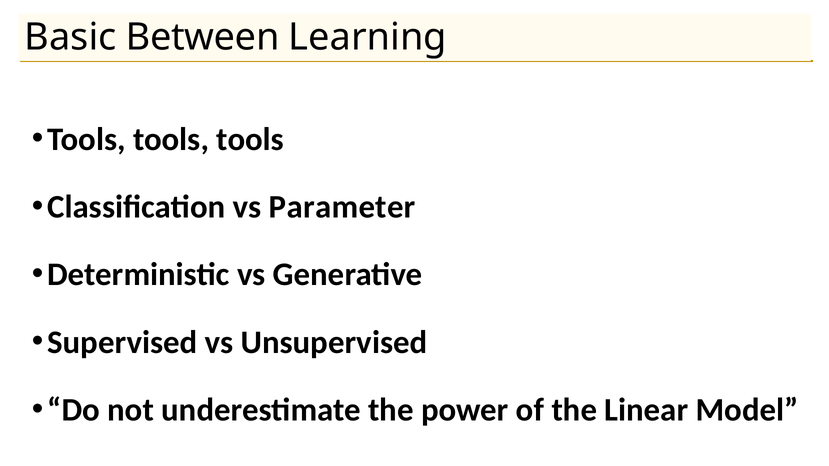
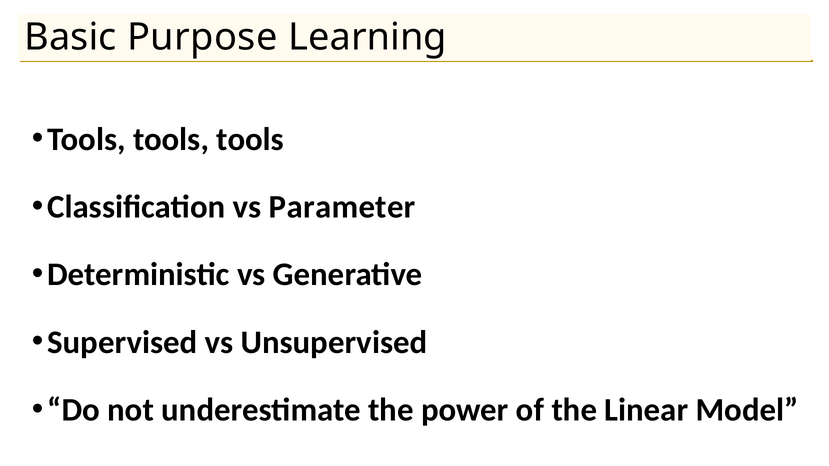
Between: Between -> Purpose (202, 37)
